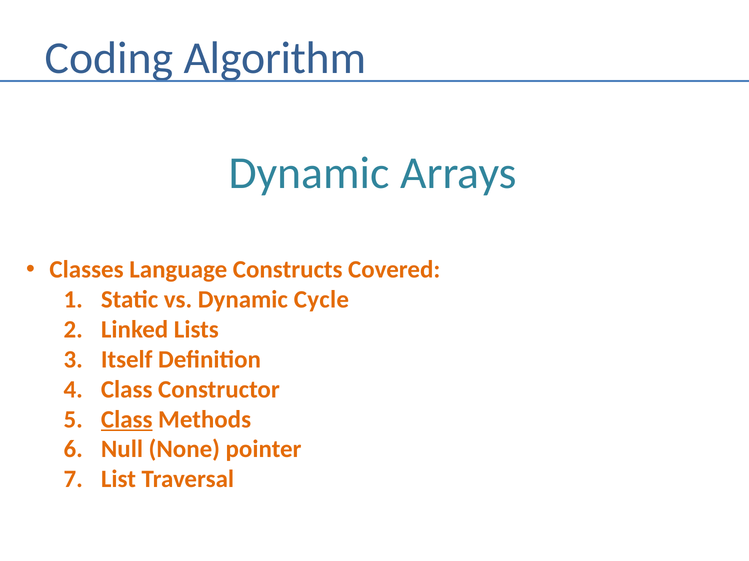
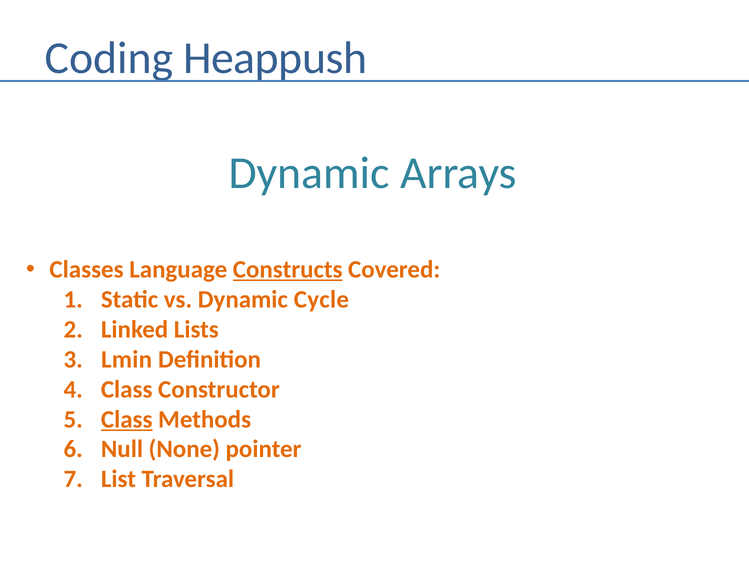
Algorithm: Algorithm -> Heappush (275, 58)
Constructs underline: none -> present (288, 270)
Itself: Itself -> Lmin (127, 360)
